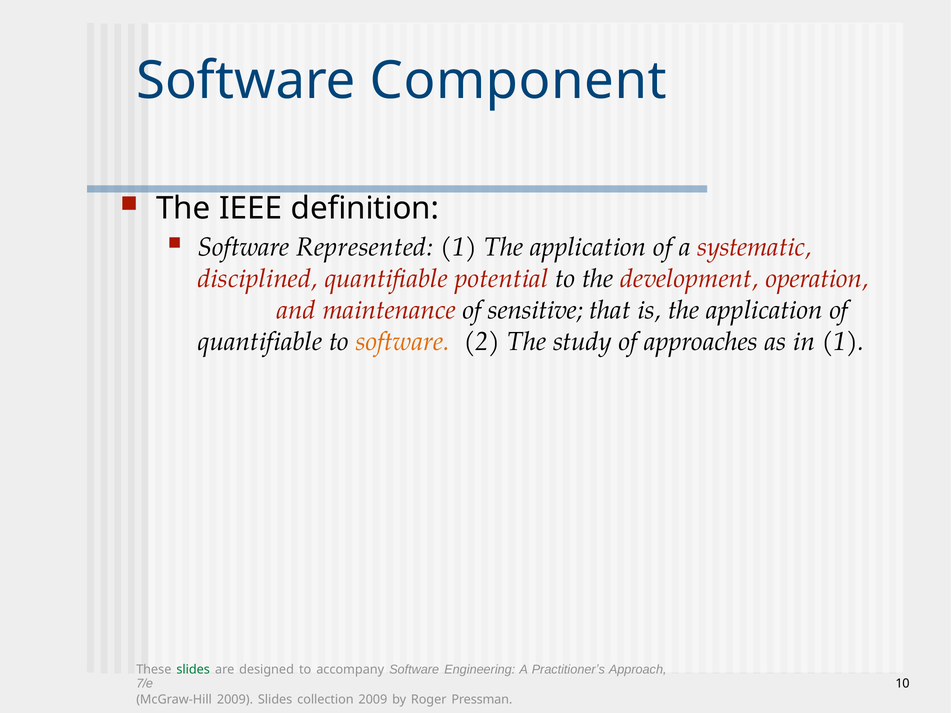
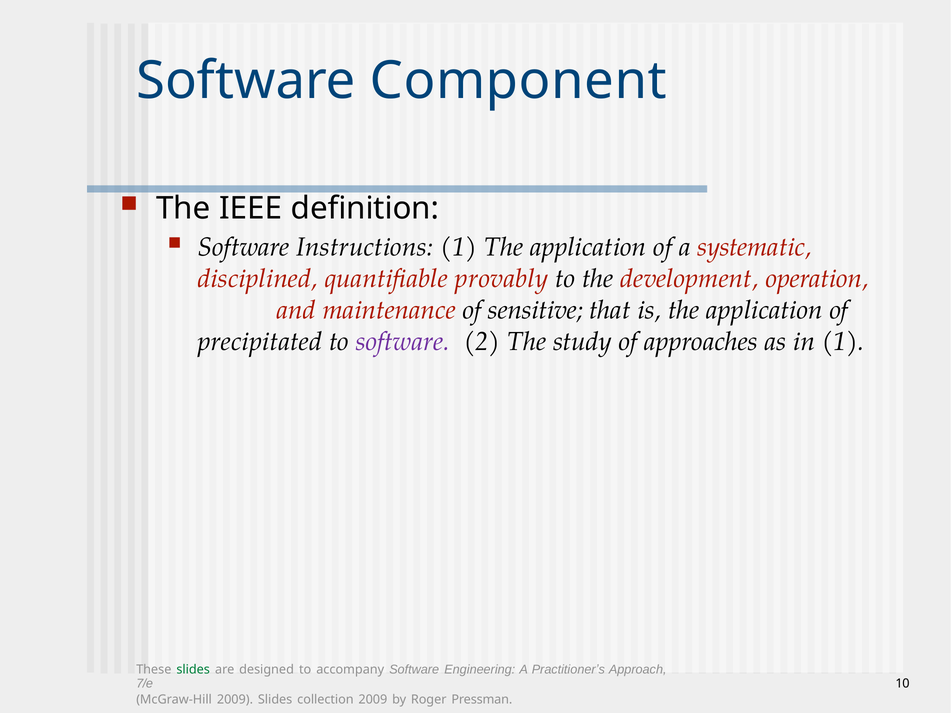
Represented: Represented -> Instructions (365, 247)
potential: potential -> provably (502, 279)
quantifiable: quantifiable -> precipitated (260, 342)
software colour: orange -> purple (403, 342)
